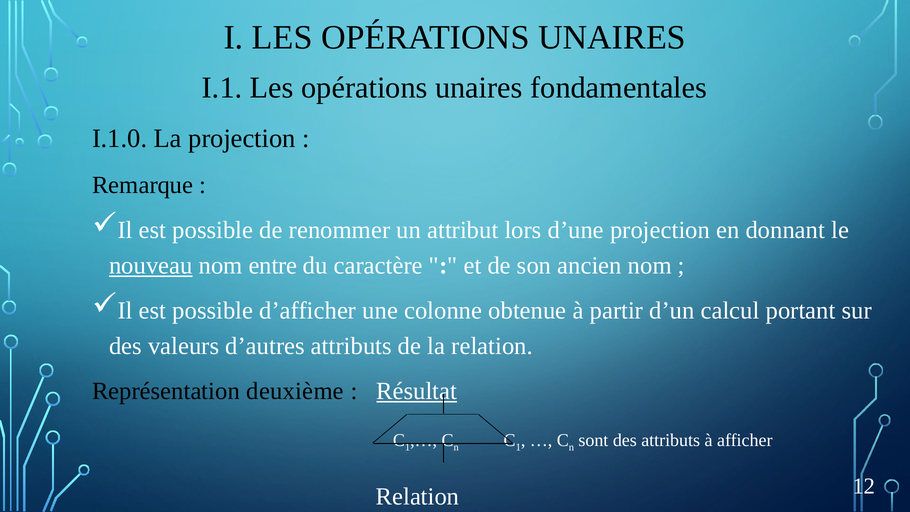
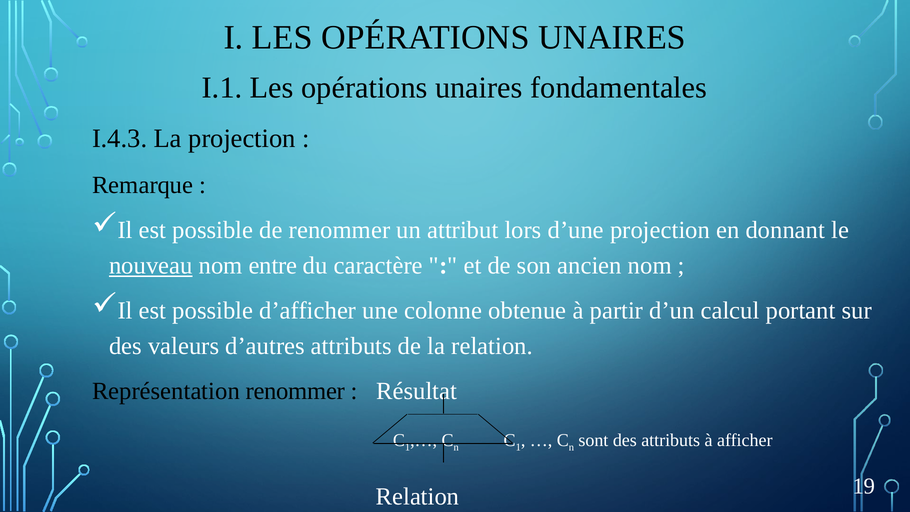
I.1.0: I.1.0 -> I.4.3 (120, 139)
Représentation deuxième: deuxième -> renommer (295, 391)
Résultat underline: present -> none (417, 391)
12: 12 -> 19 (864, 486)
